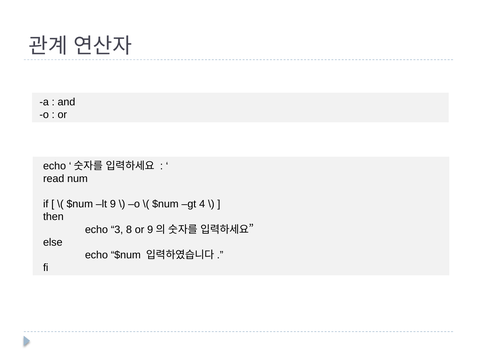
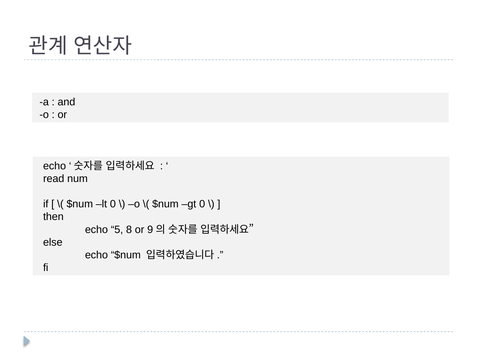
lt 9: 9 -> 0 (113, 204)
gt 4: 4 -> 0 (202, 204)
3: 3 -> 5 (117, 229)
